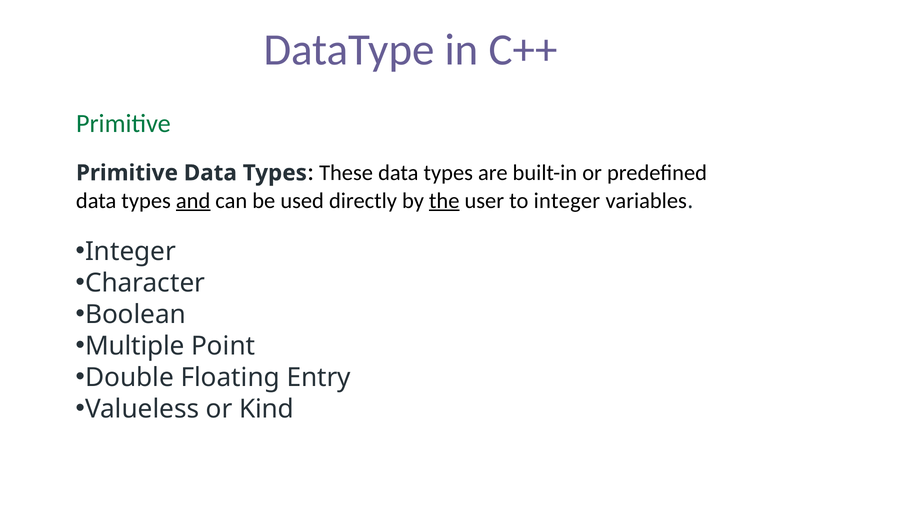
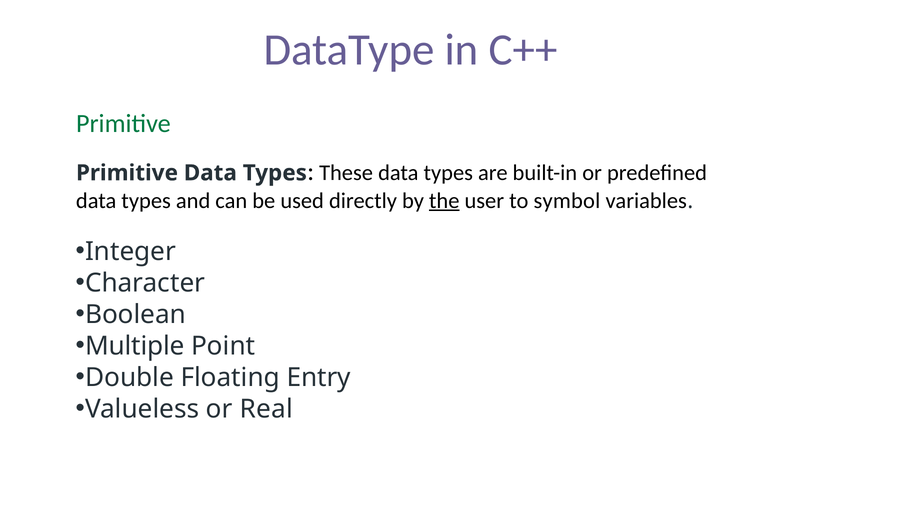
and underline: present -> none (193, 201)
to integer: integer -> symbol (567, 201)
Kind: Kind -> Real (266, 409)
